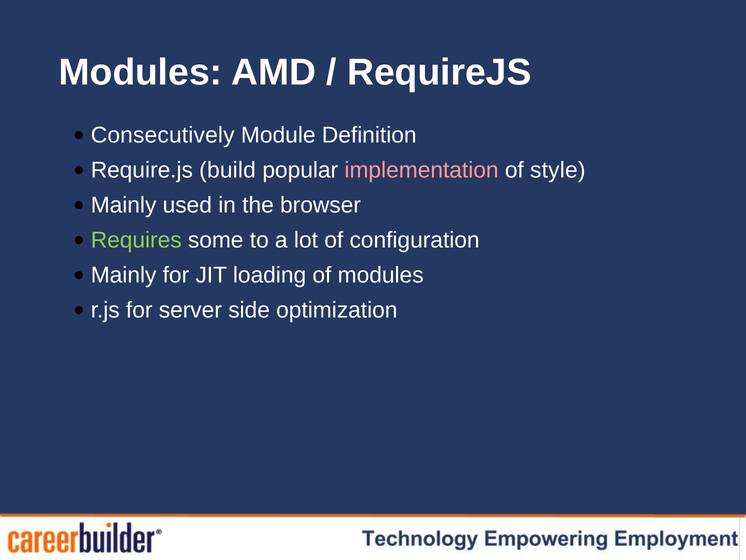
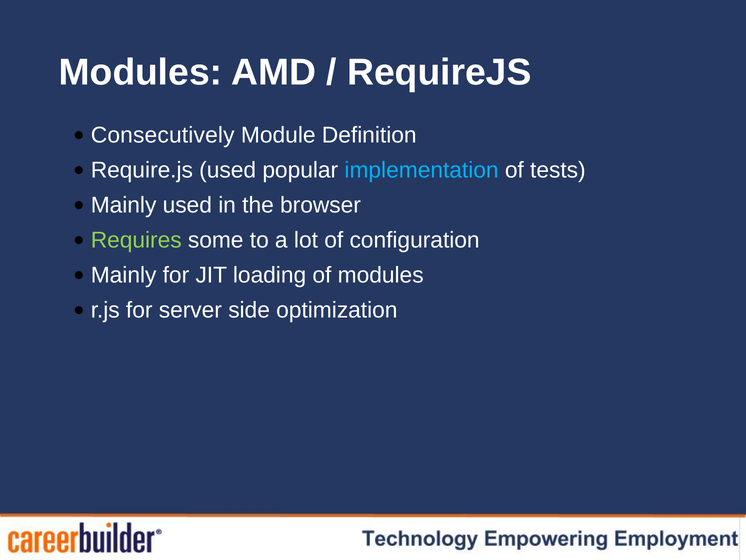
Require.js build: build -> used (228, 170)
implementation colour: pink -> light blue (422, 170)
style: style -> tests (558, 170)
